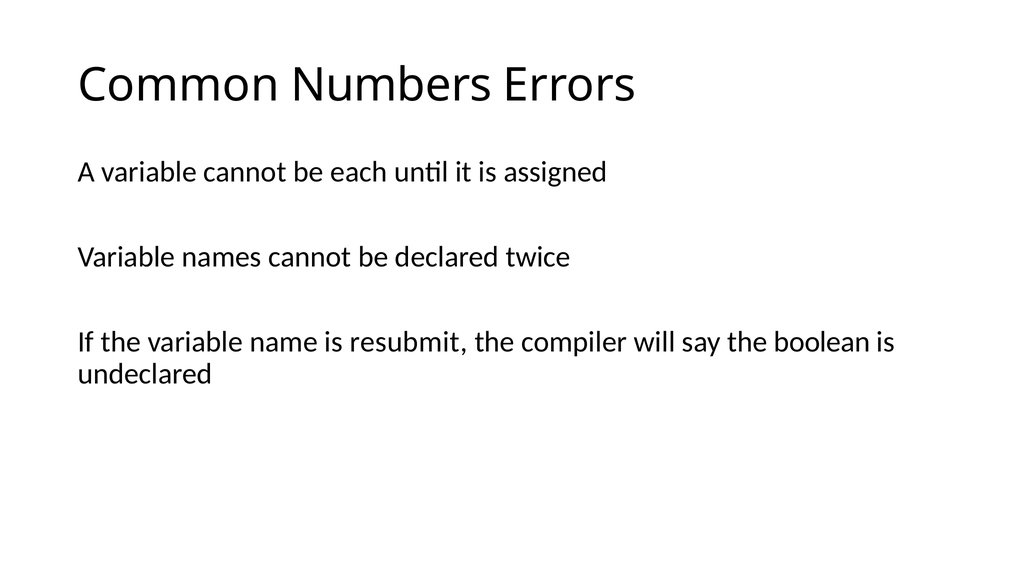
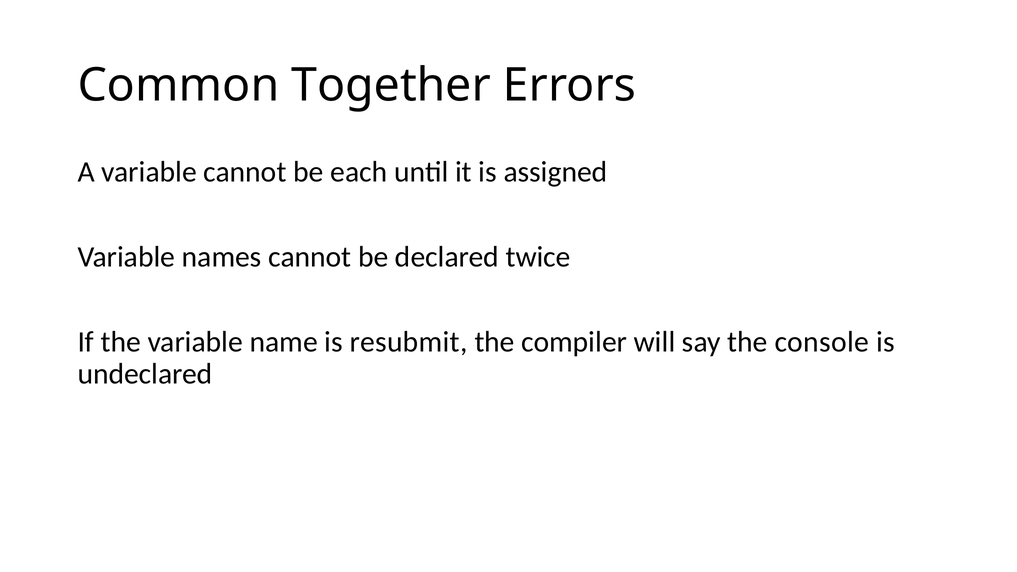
Numbers: Numbers -> Together (391, 85)
boolean: boolean -> console (822, 342)
